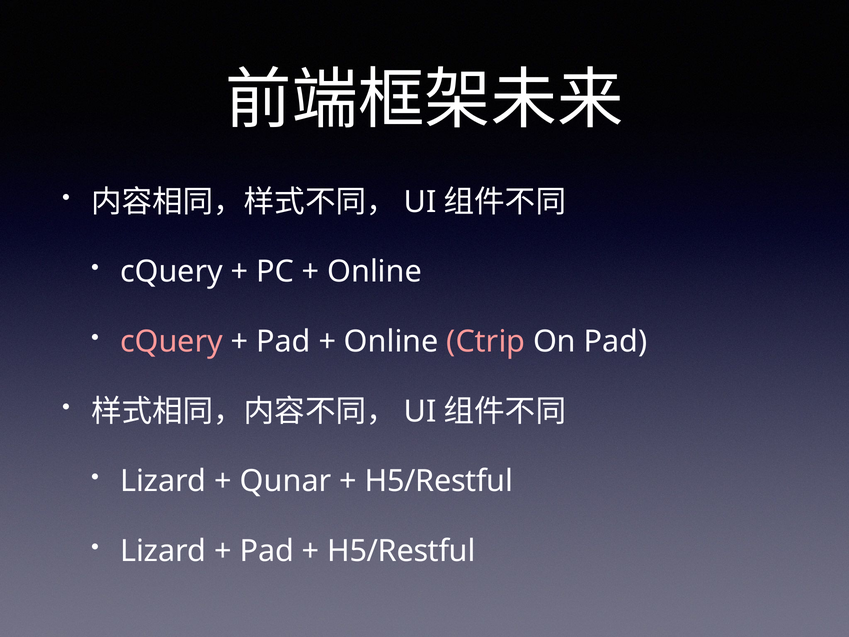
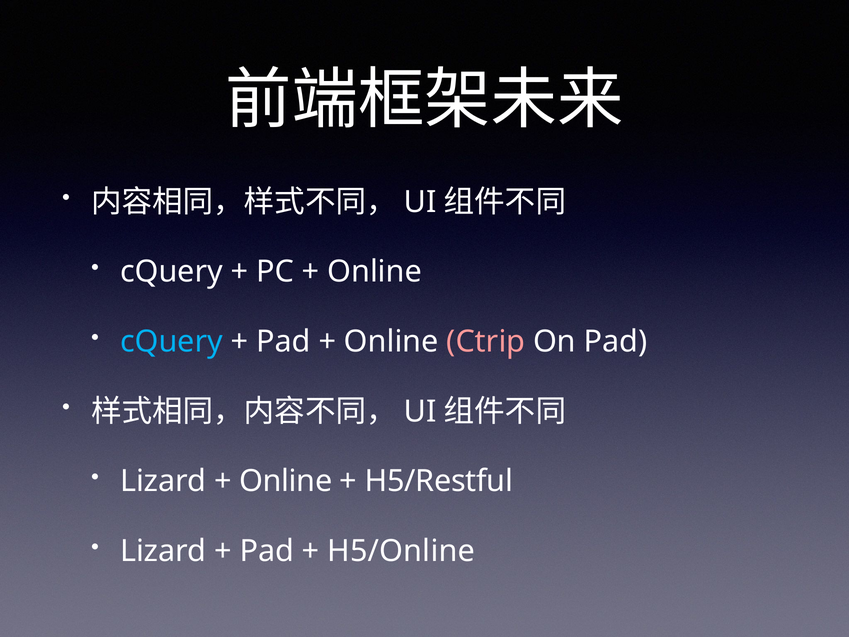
cQuery colour: pink -> light blue (171, 342)
Qunar: Qunar -> Online (286, 481)
H5/Restful: H5/Restful -> H5/Online (401, 551)
